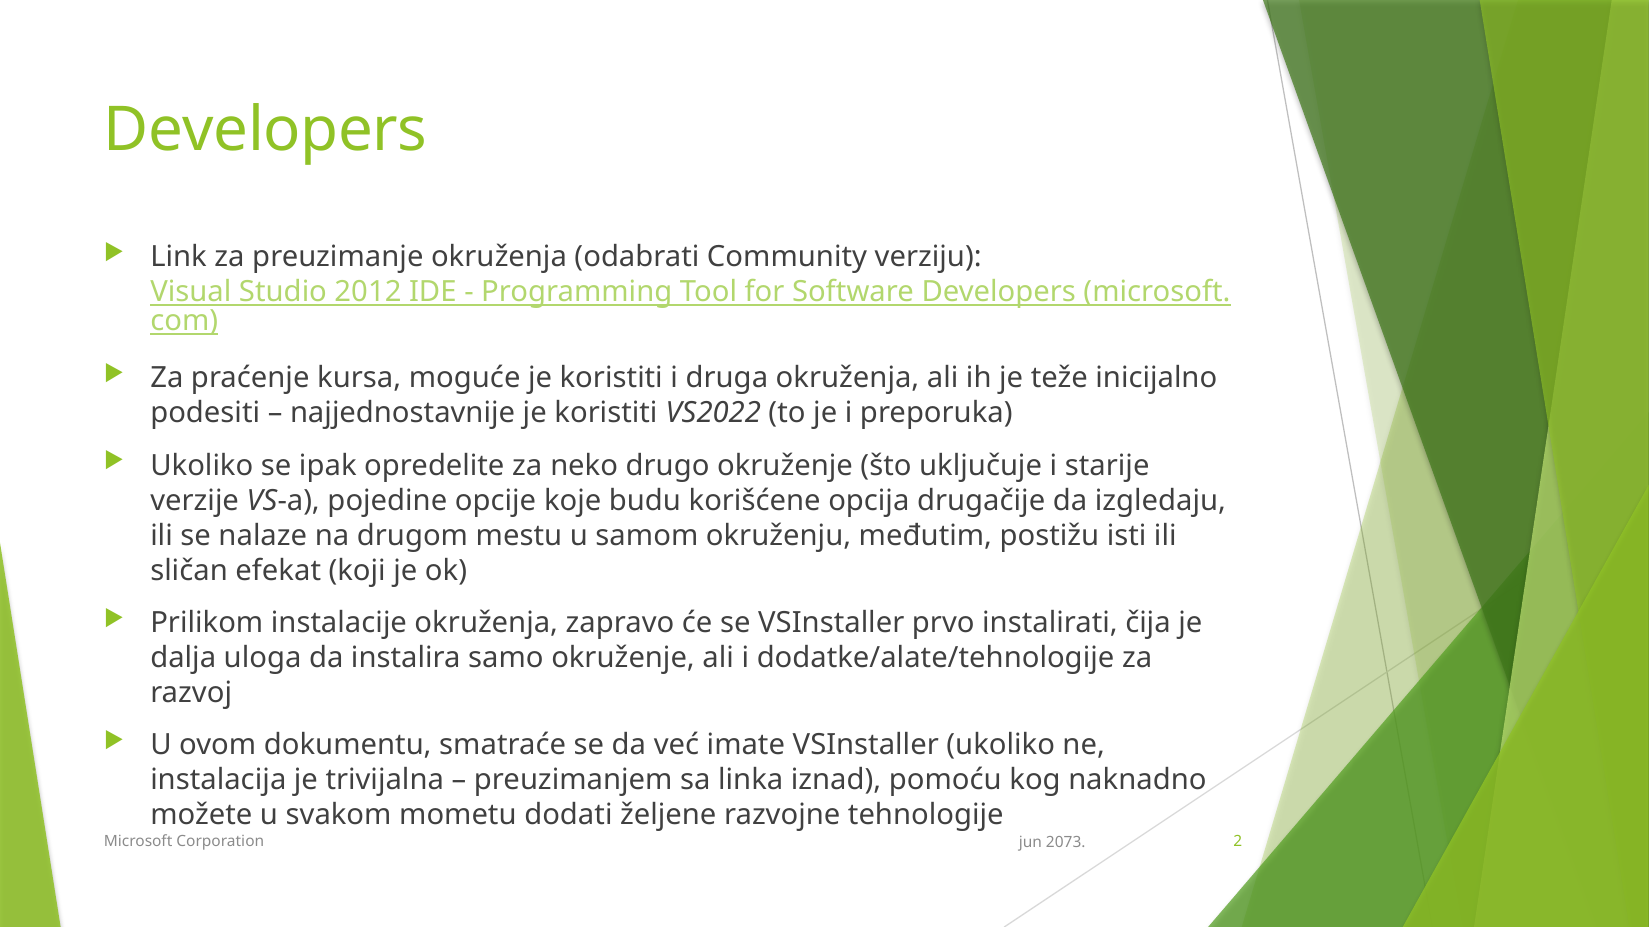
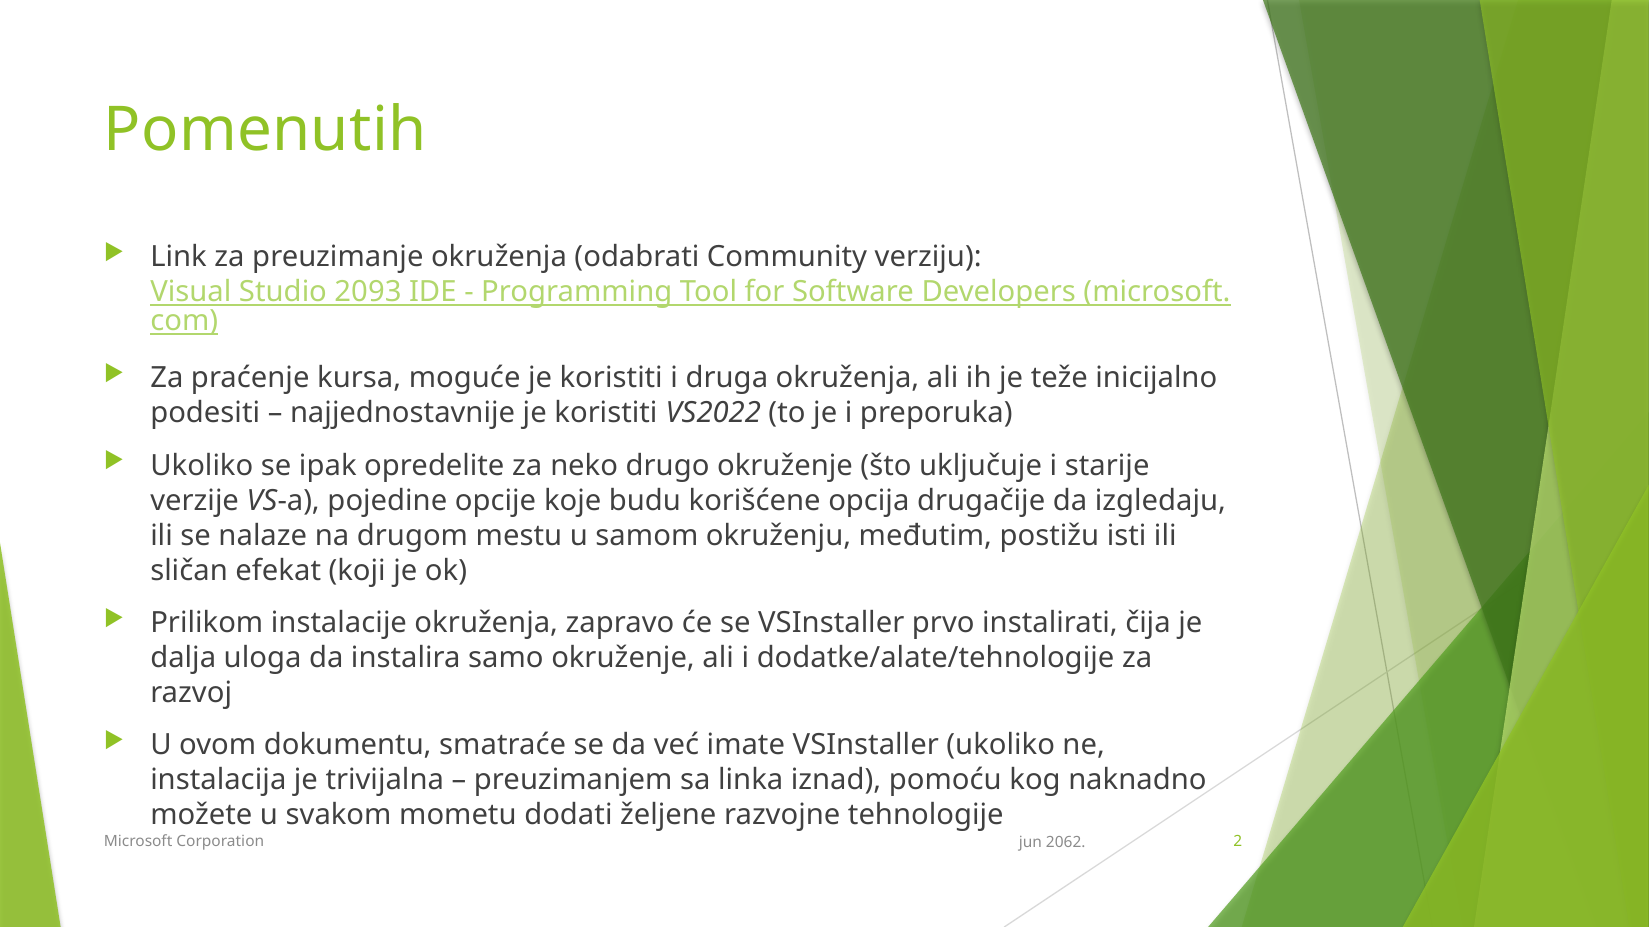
Developers: Developers -> Pomenutih (265, 130)
2012: 2012 -> 2093 (368, 292)
2073: 2073 -> 2062 (1066, 843)
